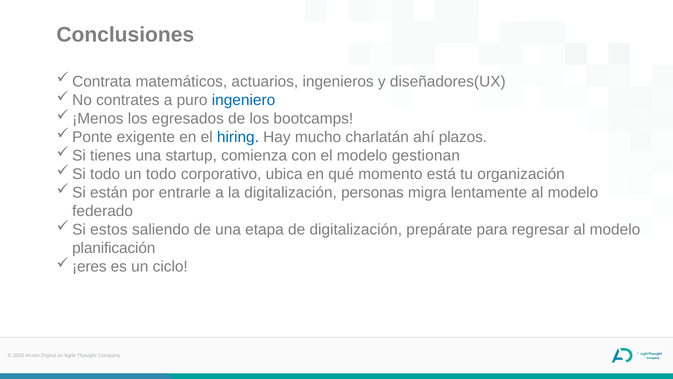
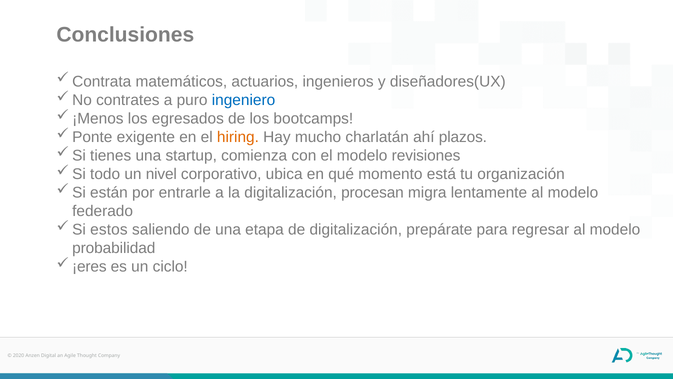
hiring colour: blue -> orange (238, 137)
gestionan: gestionan -> revisiones (426, 155)
un todo: todo -> nivel (161, 174)
personas: personas -> procesan (372, 192)
planificación: planificación -> probabilidad (114, 248)
